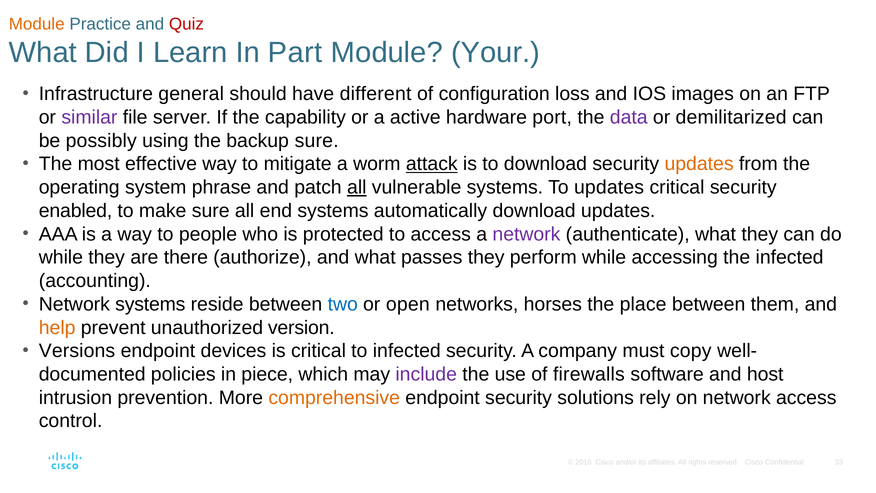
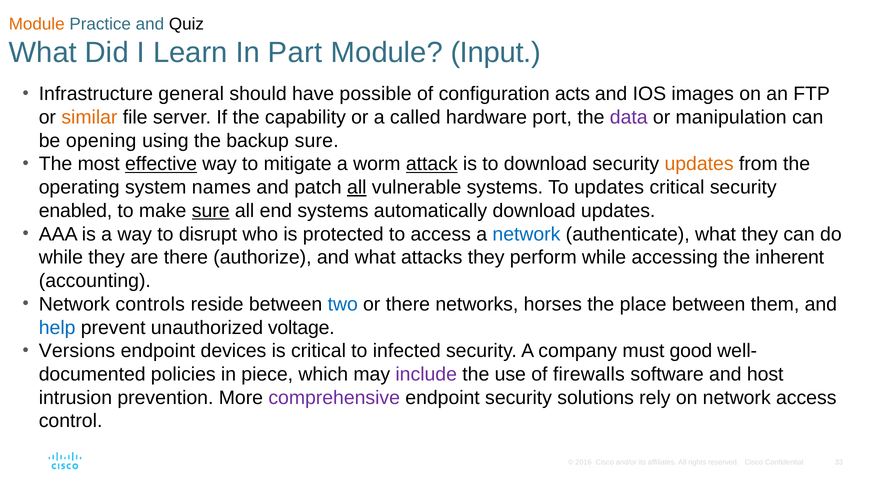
Quiz colour: red -> black (186, 24)
Your: Your -> Input (496, 53)
different: different -> possible (376, 94)
loss: loss -> acts (572, 94)
similar colour: purple -> orange (89, 117)
active: active -> called (415, 117)
demilitarized: demilitarized -> manipulation (731, 117)
possibly: possibly -> opening (101, 141)
effective underline: none -> present (161, 164)
phrase: phrase -> names (221, 187)
sure underline: none -> present (211, 211)
people: people -> disrupt (208, 234)
network colour: purple -> blue (526, 234)
passes: passes -> attacks (432, 257)
the infected: infected -> inherent (790, 257)
Network systems: systems -> controls (150, 304)
or open: open -> there (408, 304)
help colour: orange -> blue (57, 327)
version: version -> voltage (301, 327)
copy: copy -> good (691, 351)
comprehensive colour: orange -> purple (334, 397)
